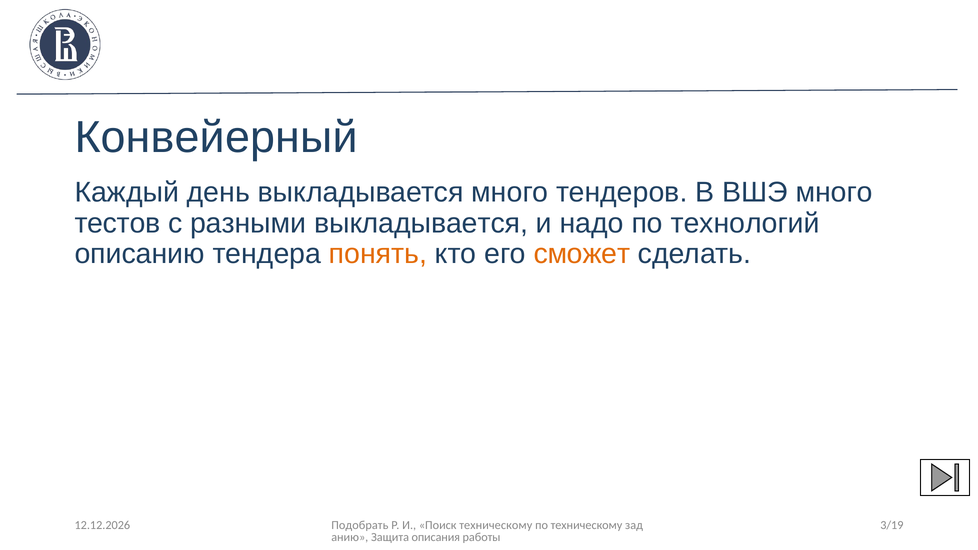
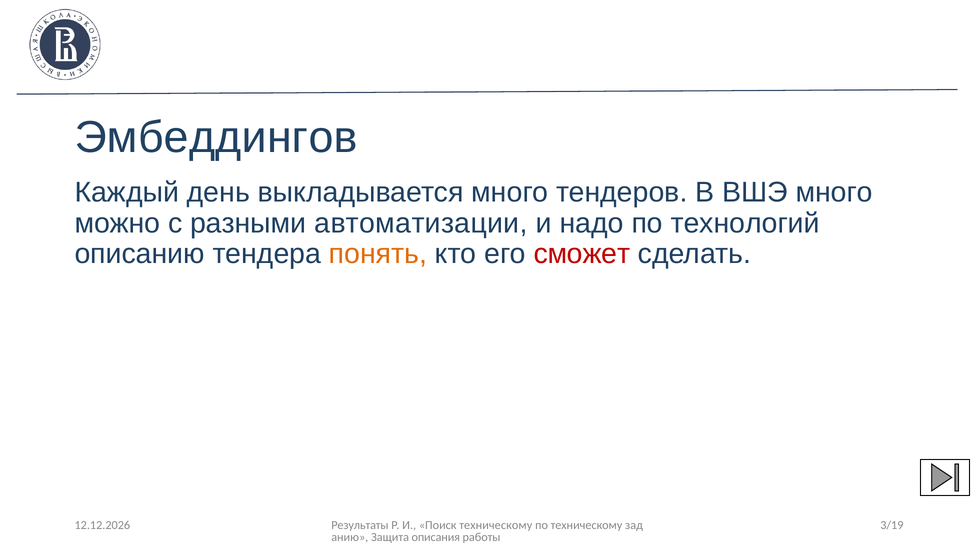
Конвейерный: Конвейерный -> Эмбеддингов (216, 137)
тестов: тестов -> можно (117, 223)
разными выкладывается: выкладывается -> автоматизации (421, 223)
сможет colour: orange -> red (582, 254)
Подобрать: Подобрать -> Результаты (360, 525)
